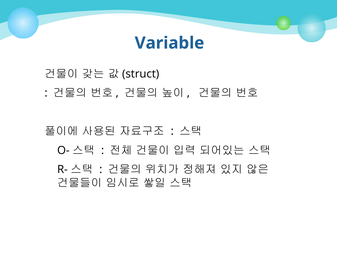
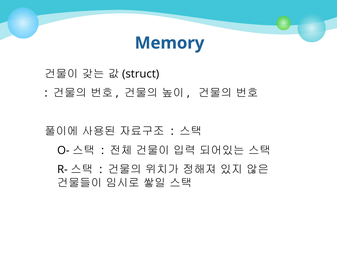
Variable: Variable -> Memory (170, 43)
